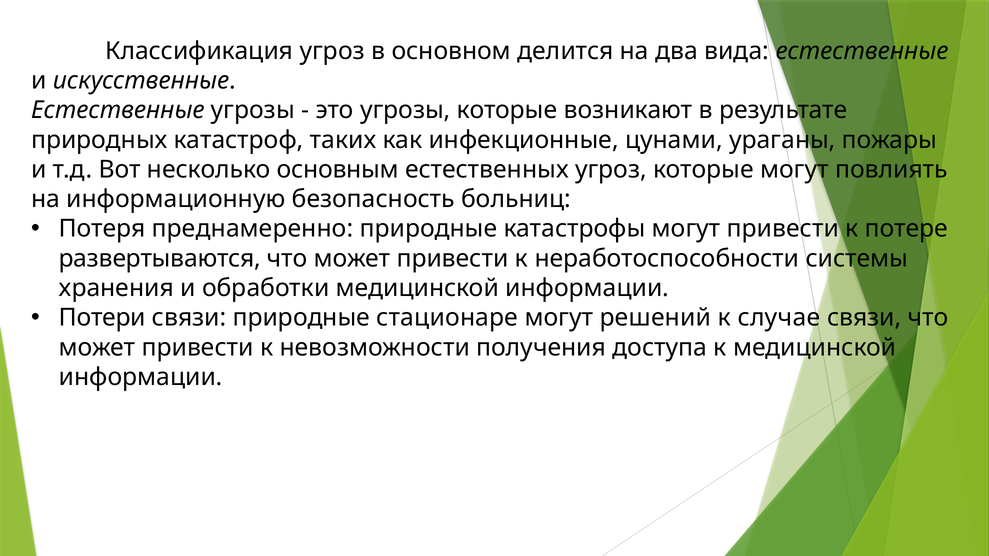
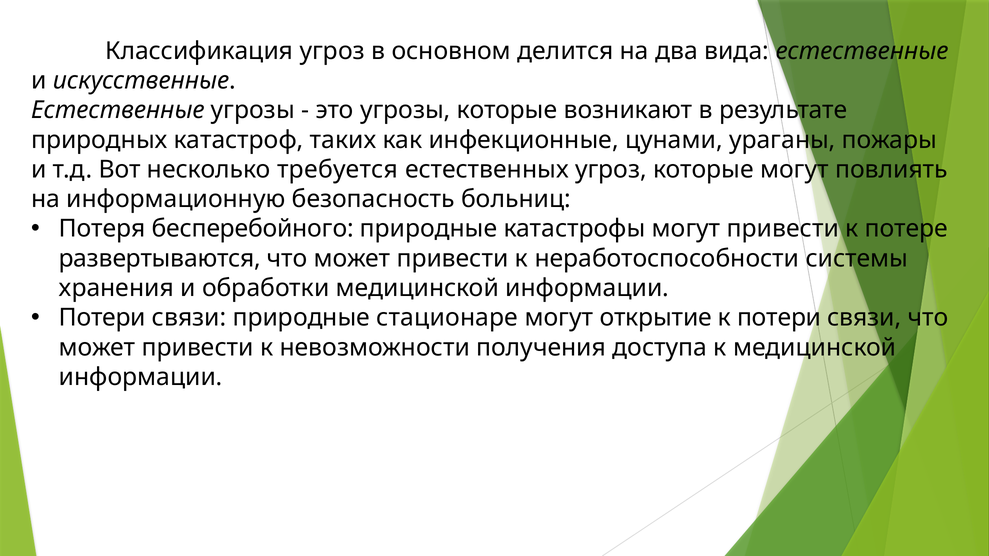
основным: основным -> требуется (338, 170)
преднамеренно: преднамеренно -> бесперебойного (253, 229)
решений: решений -> открытие (656, 318)
к случае: случае -> потери (779, 318)
